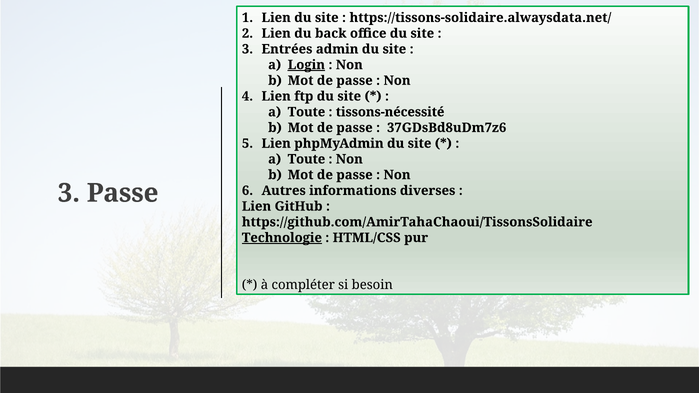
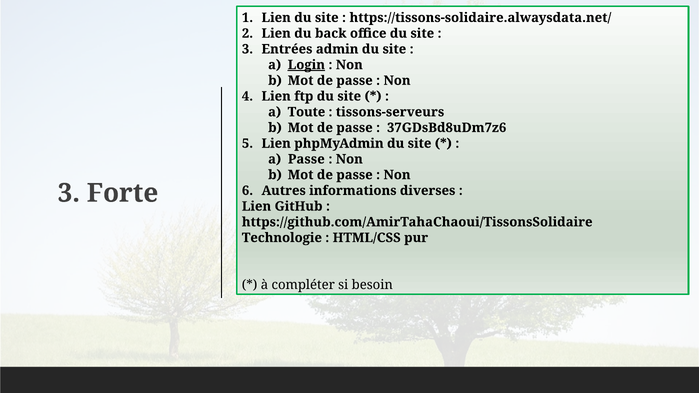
tissons-nécessité: tissons-nécessité -> tissons-serveurs (390, 112)
Toute: Toute -> Passe (306, 159)
3 Passe: Passe -> Forte (123, 193)
Technologie underline: present -> none (282, 238)
